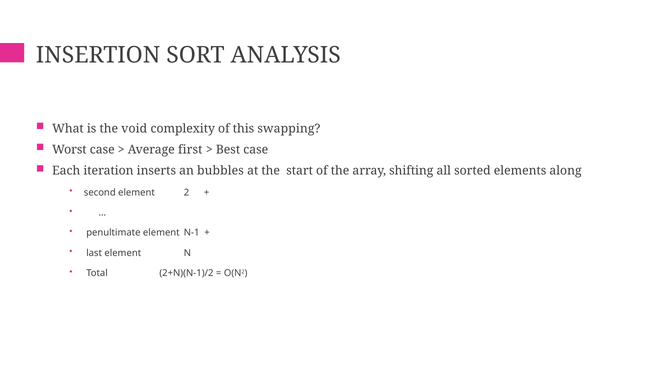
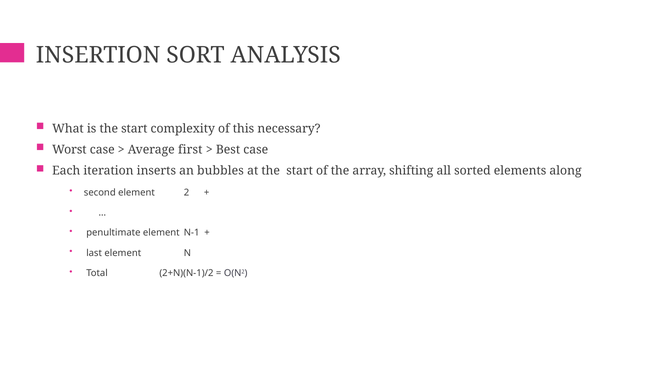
is the void: void -> start (134, 128)
swapping: swapping -> necessary (289, 128)
